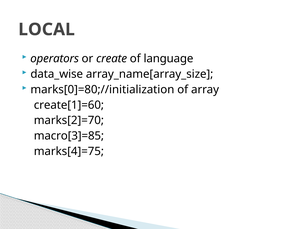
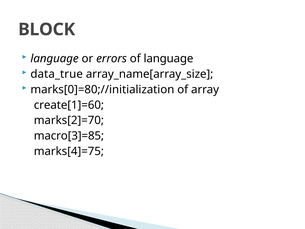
LOCAL: LOCAL -> BLOCK (47, 29)
operators: operators -> language (55, 59)
create: create -> errors (112, 59)
data_wise: data_wise -> data_true (57, 74)
